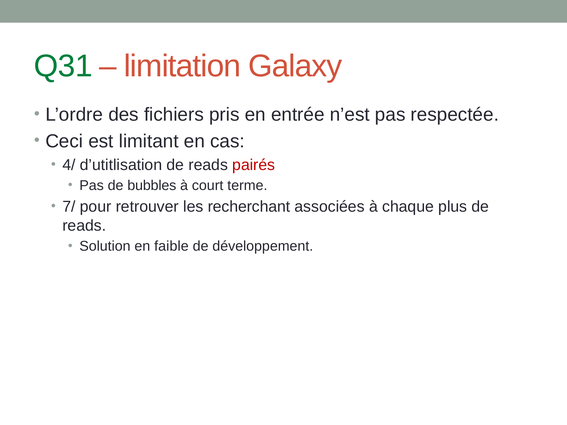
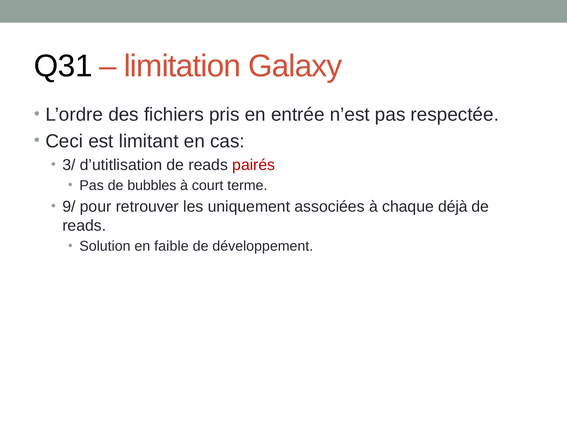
Q31 colour: green -> black (63, 66)
4/: 4/ -> 3/ (69, 165)
7/: 7/ -> 9/ (69, 207)
recherchant: recherchant -> uniquement (249, 207)
plus: plus -> déjà (453, 207)
